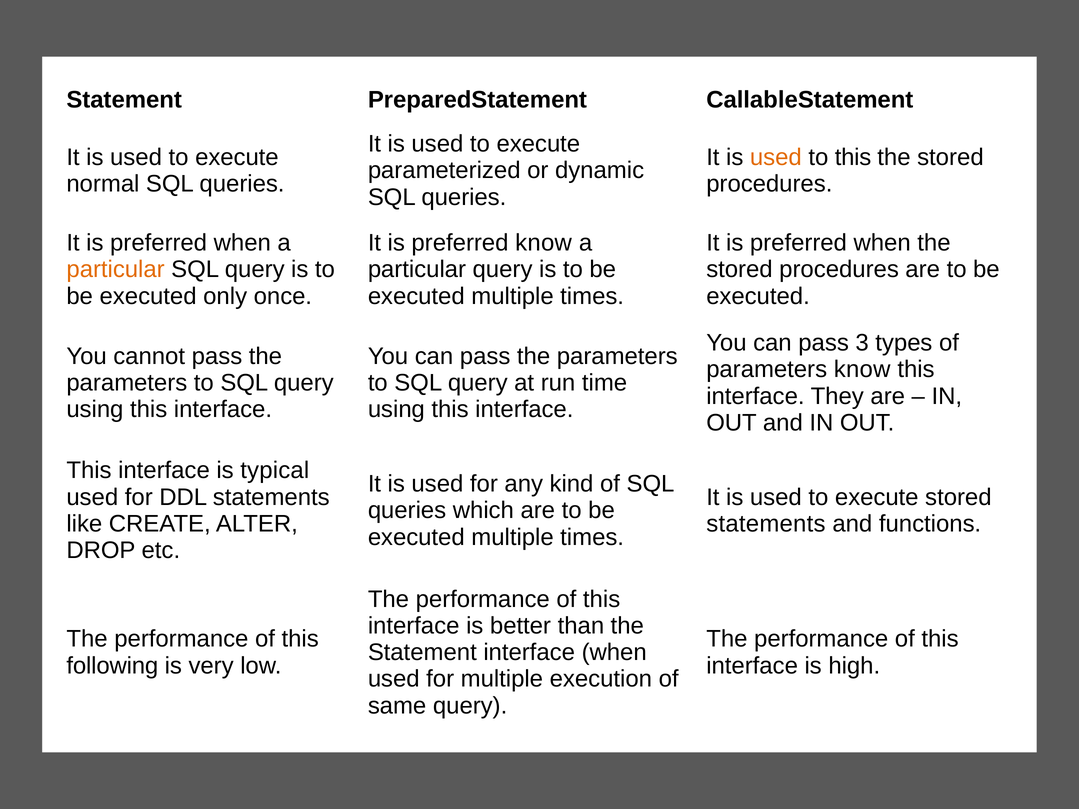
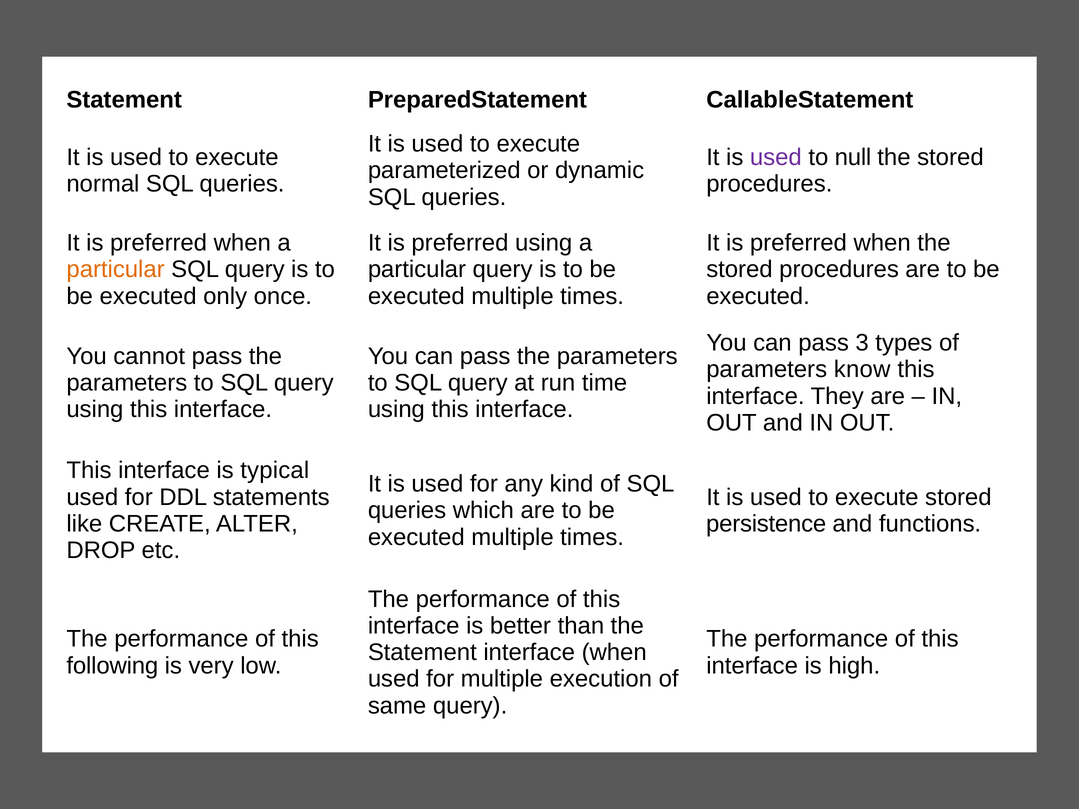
used colour: orange -> purple (776, 157)
to this: this -> null (853, 157)
preferred know: know -> using (544, 243)
statements: statements -> persistence (766, 524)
